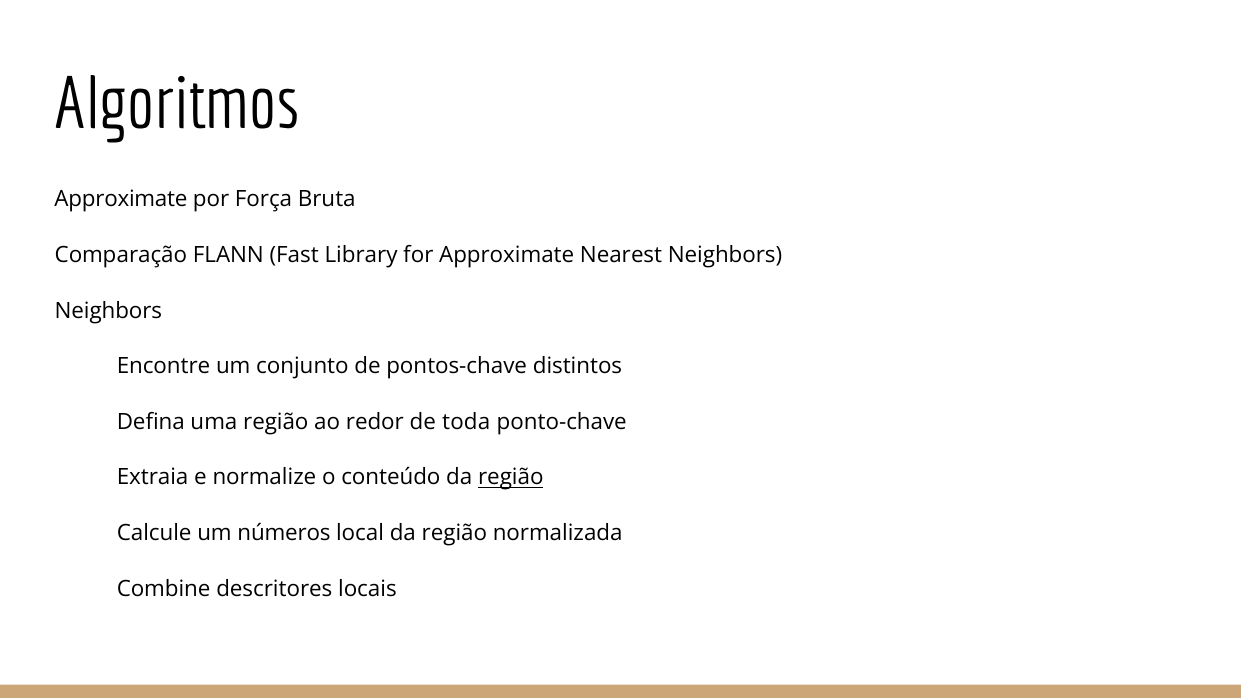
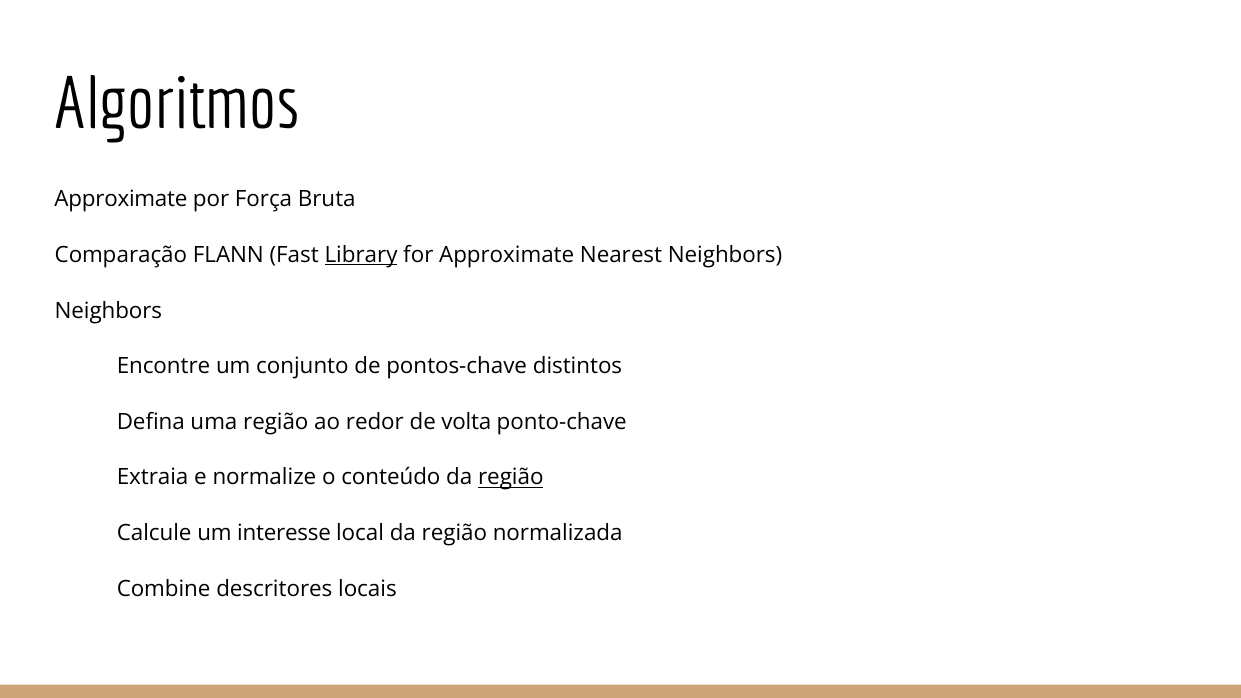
Library underline: none -> present (361, 255)
toda: toda -> volta (466, 422)
números: números -> interesse (284, 533)
